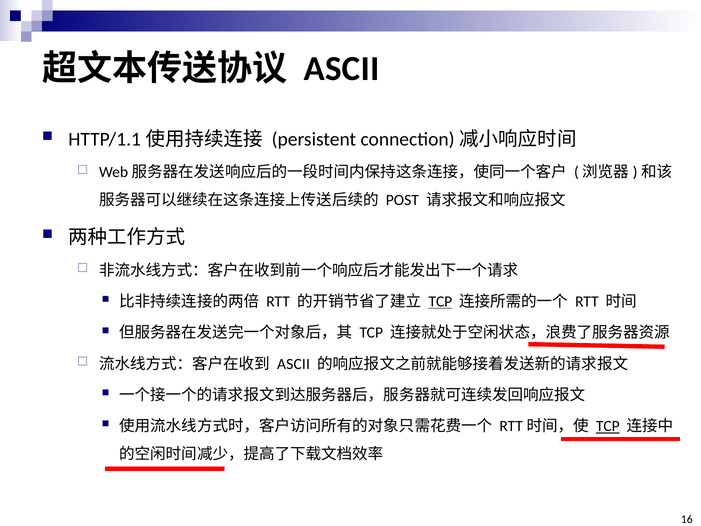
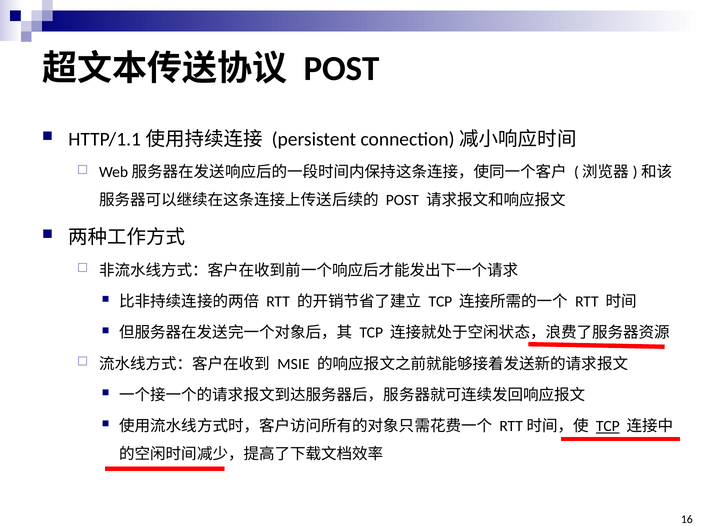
ASCII: ASCII -> POST (342, 69)
TCP underline: present -> none (440, 301)
ASCII: ASCII -> MSIE (293, 364)
